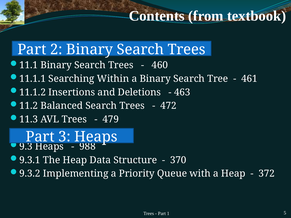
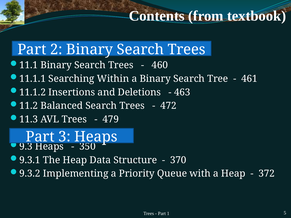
988: 988 -> 350 (88, 147)
